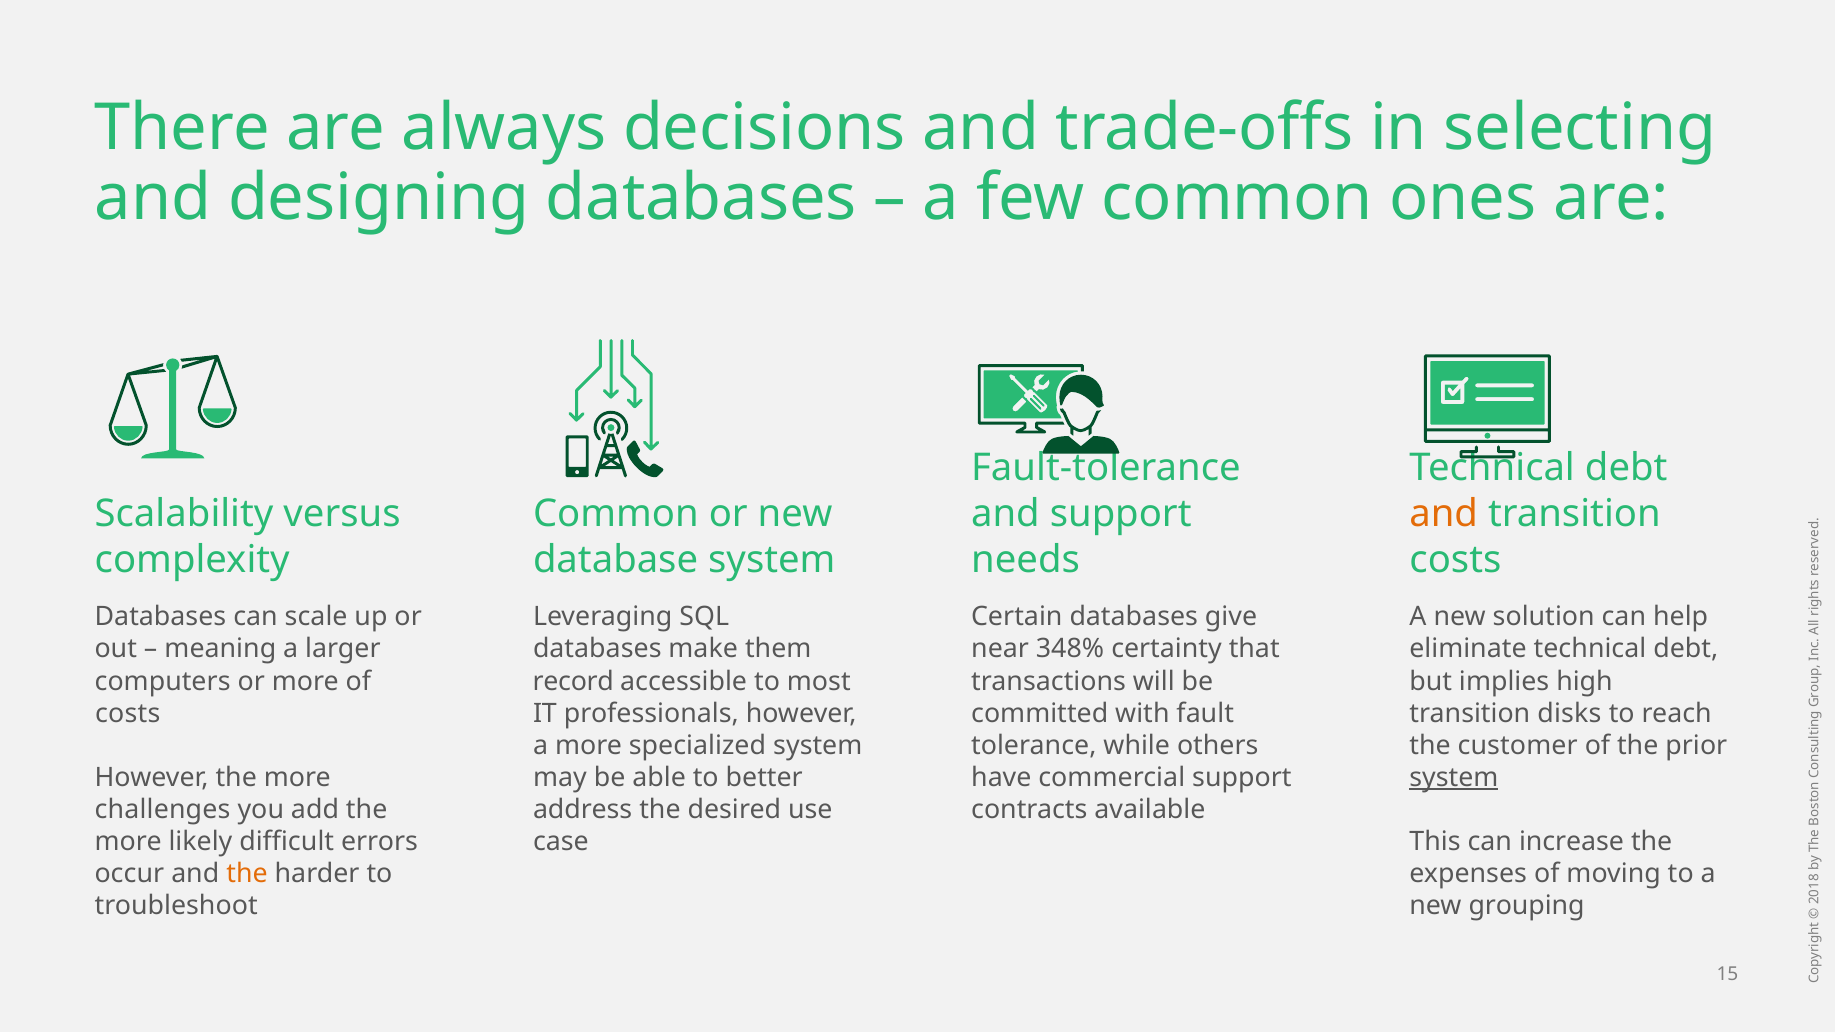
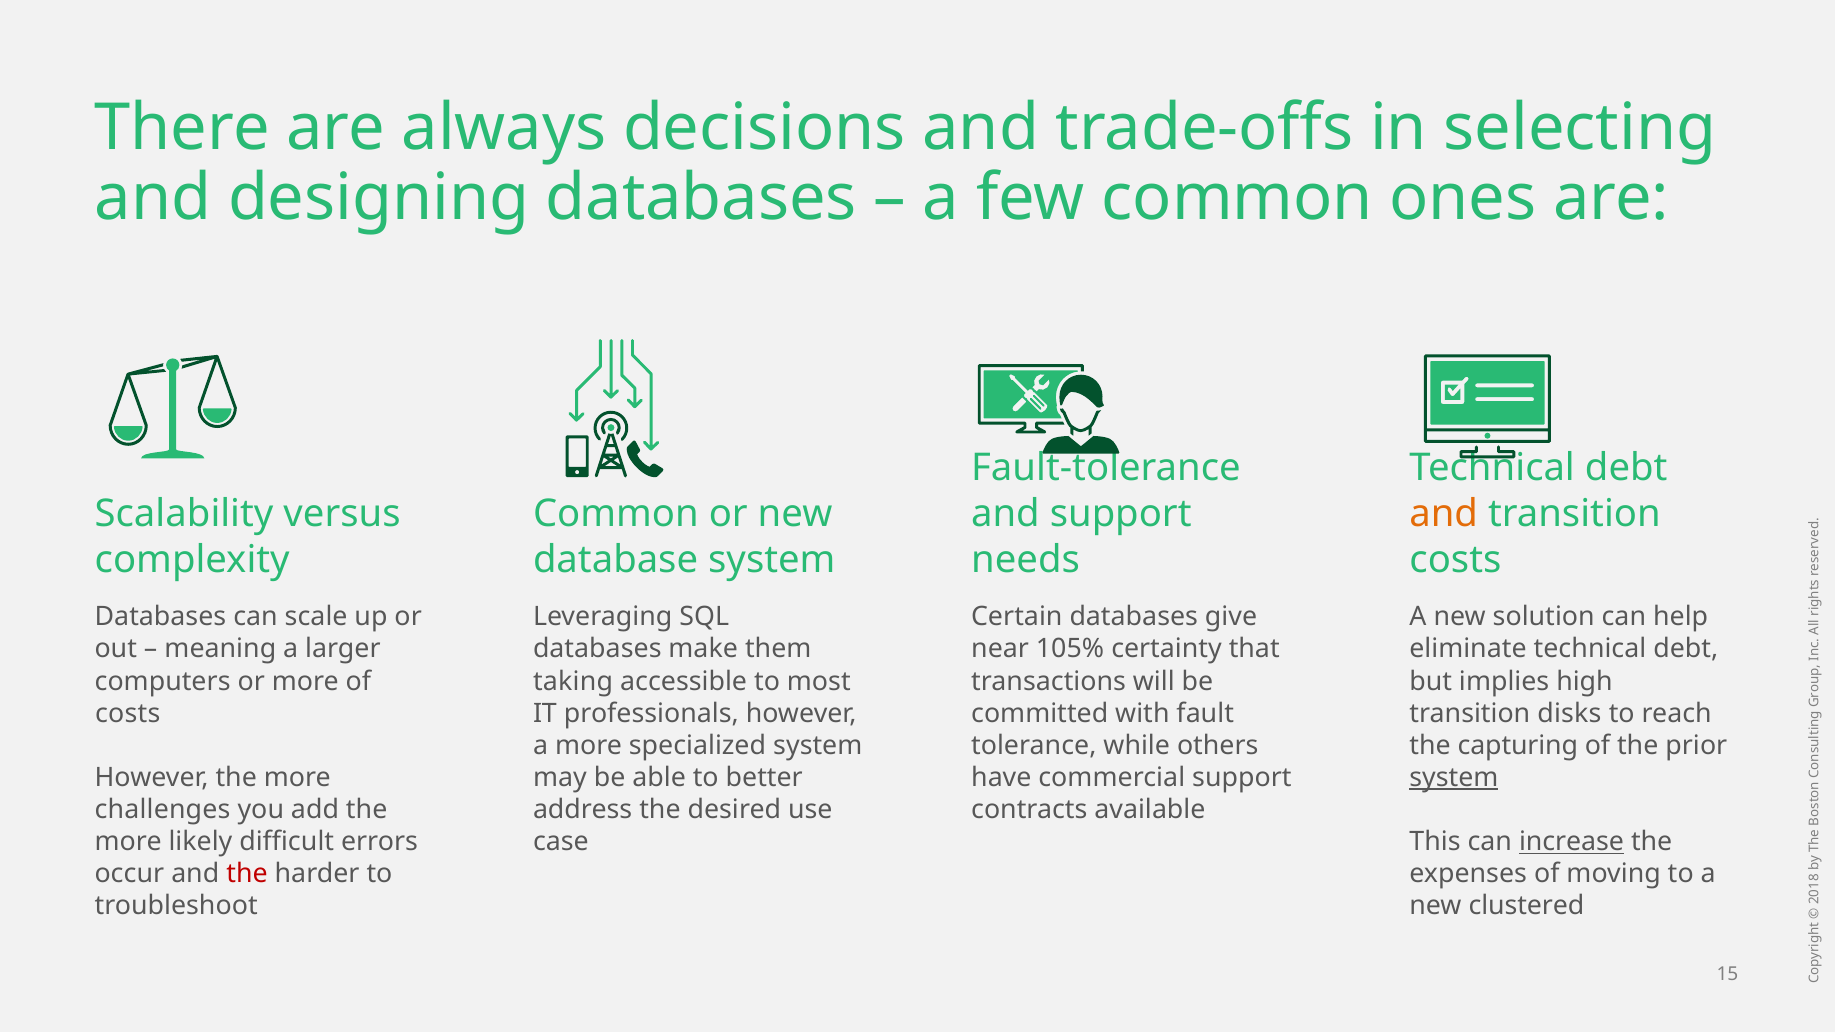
348%: 348% -> 105% (1070, 649)
record: record -> taking (573, 681)
customer: customer -> capturing (1518, 746)
increase underline: none -> present (1572, 842)
the colour: orange -> red (247, 874)
grouping: grouping -> clustered (1527, 906)
